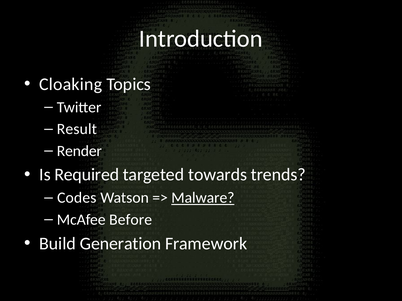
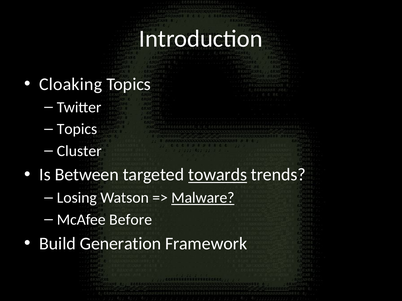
Result: Result -> Topics (77, 129)
Render: Render -> Cluster (79, 151)
Required: Required -> Between (87, 175)
towards underline: none -> present (218, 175)
Codes: Codes -> Losing (77, 198)
